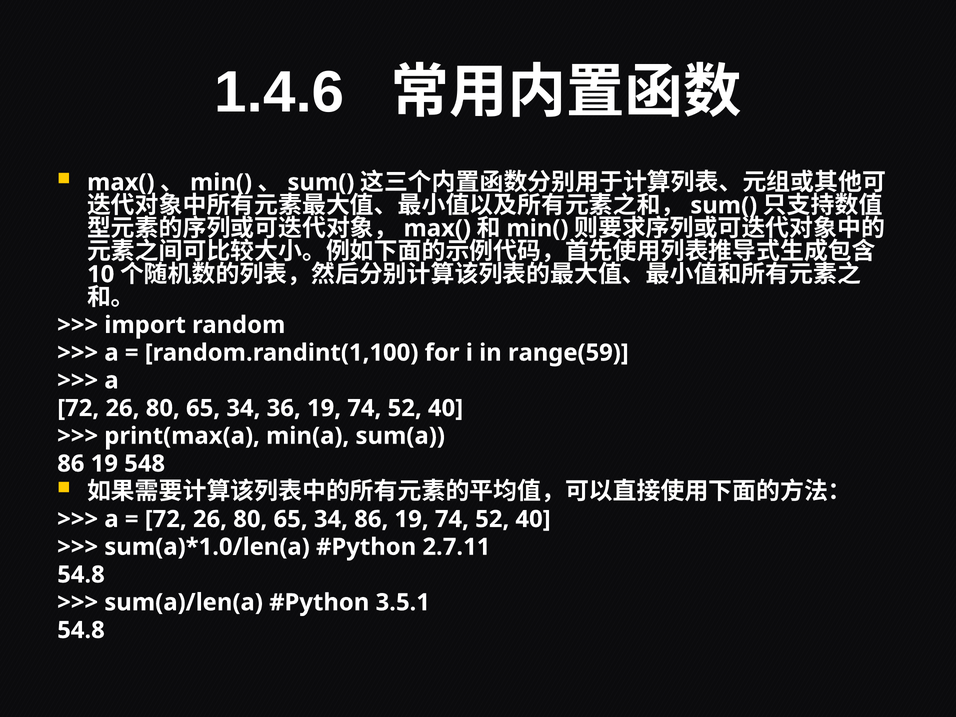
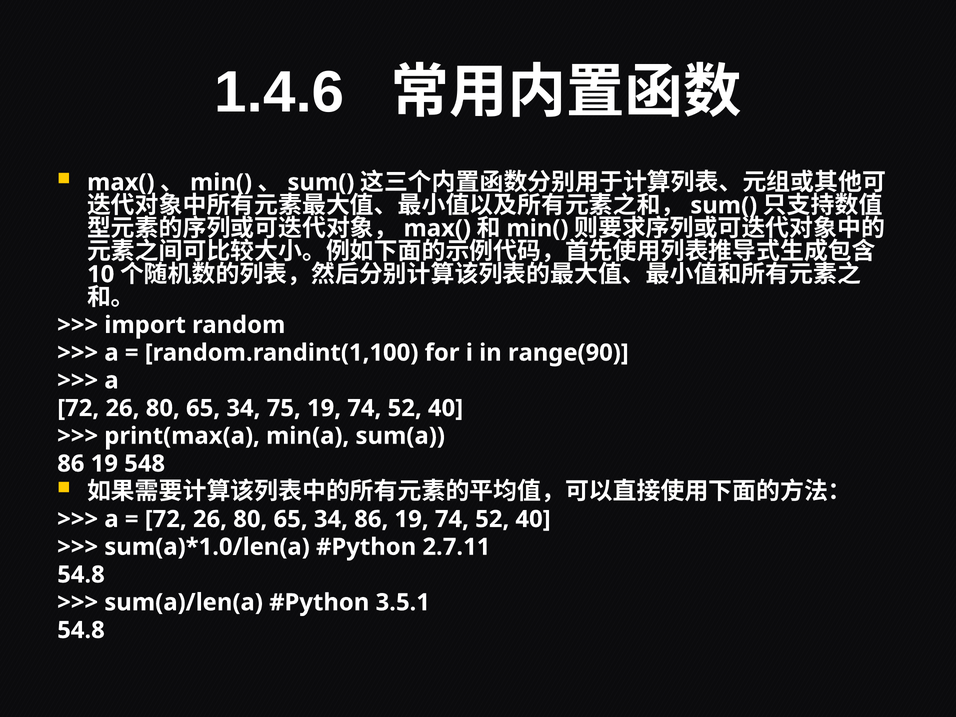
range(59: range(59 -> range(90 (568, 353)
36: 36 -> 75 (284, 408)
